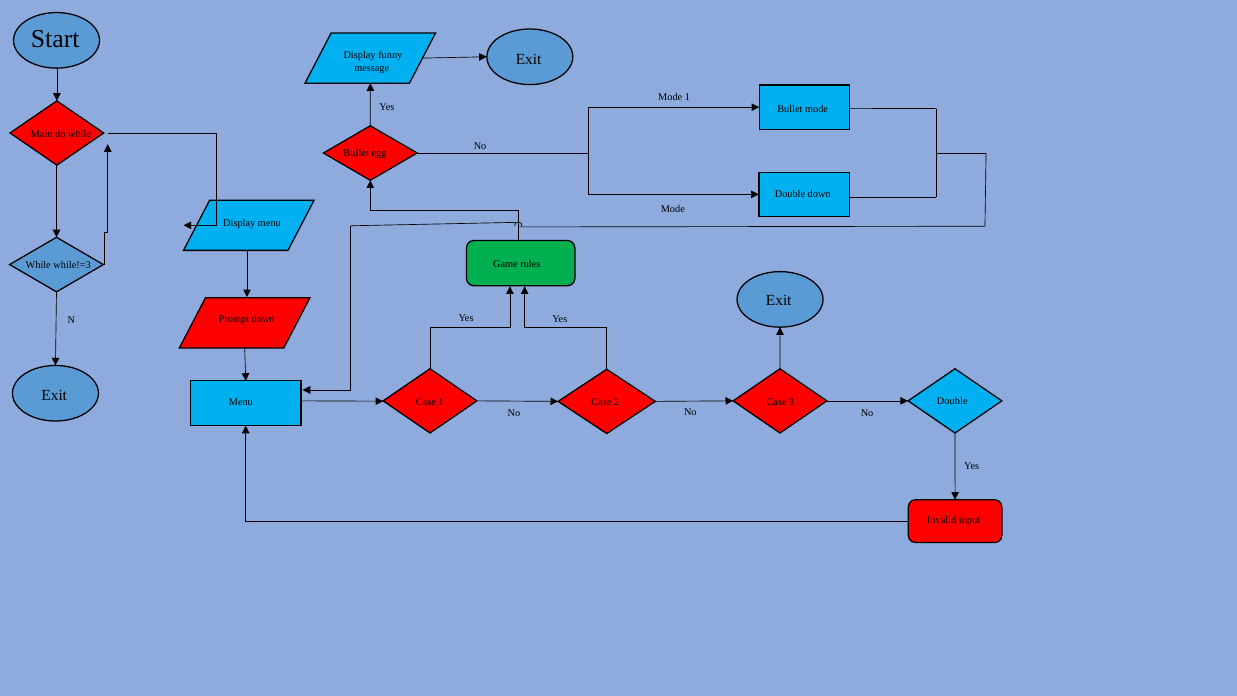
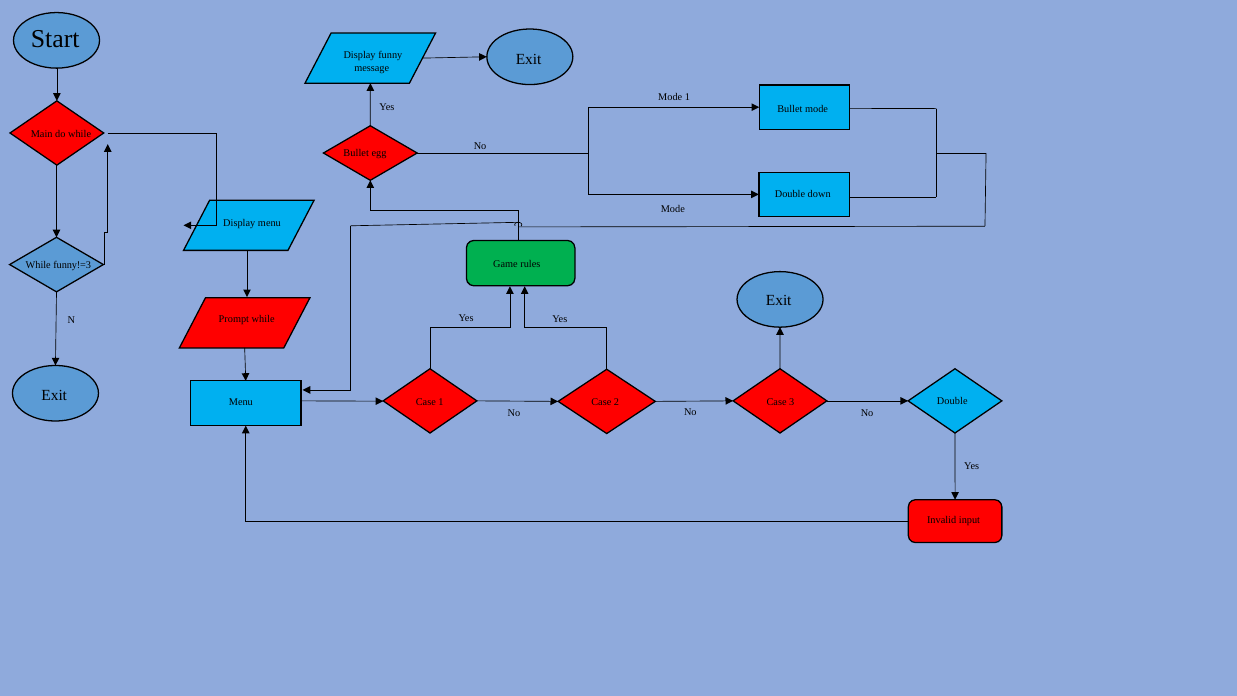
while!=3: while!=3 -> funny!=3 (72, 265)
Prompt down: down -> while (263, 319)
